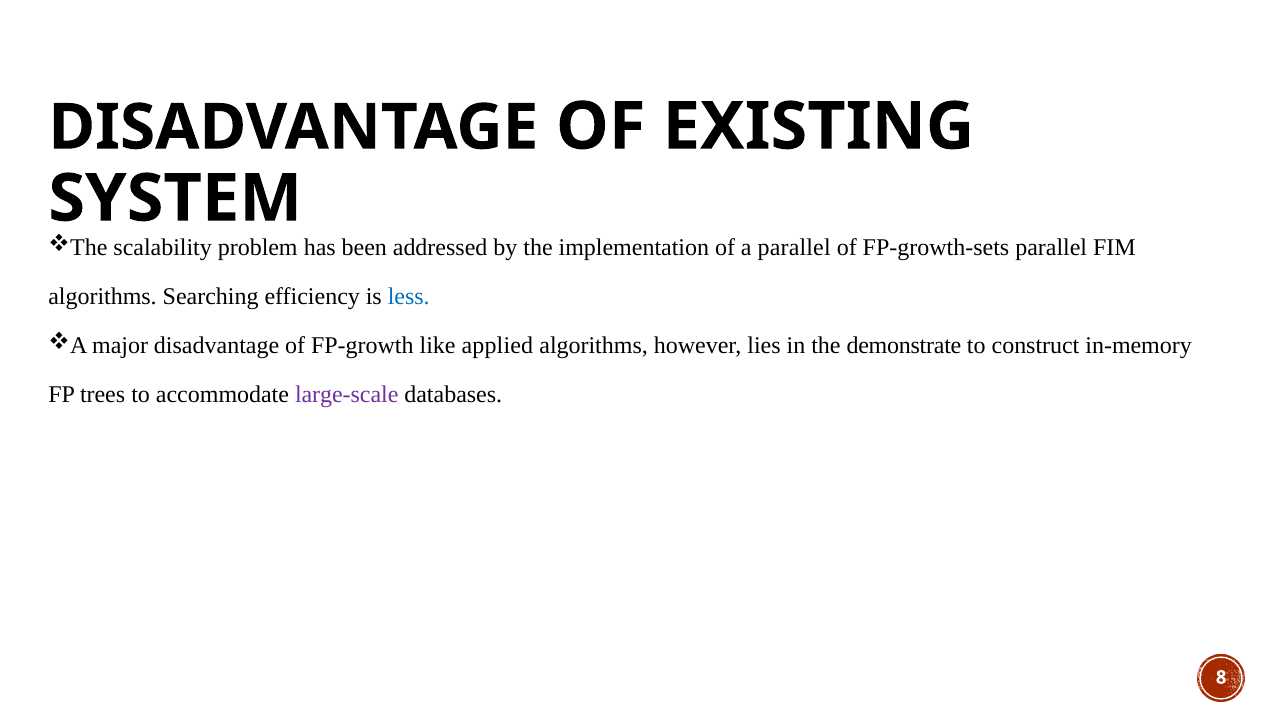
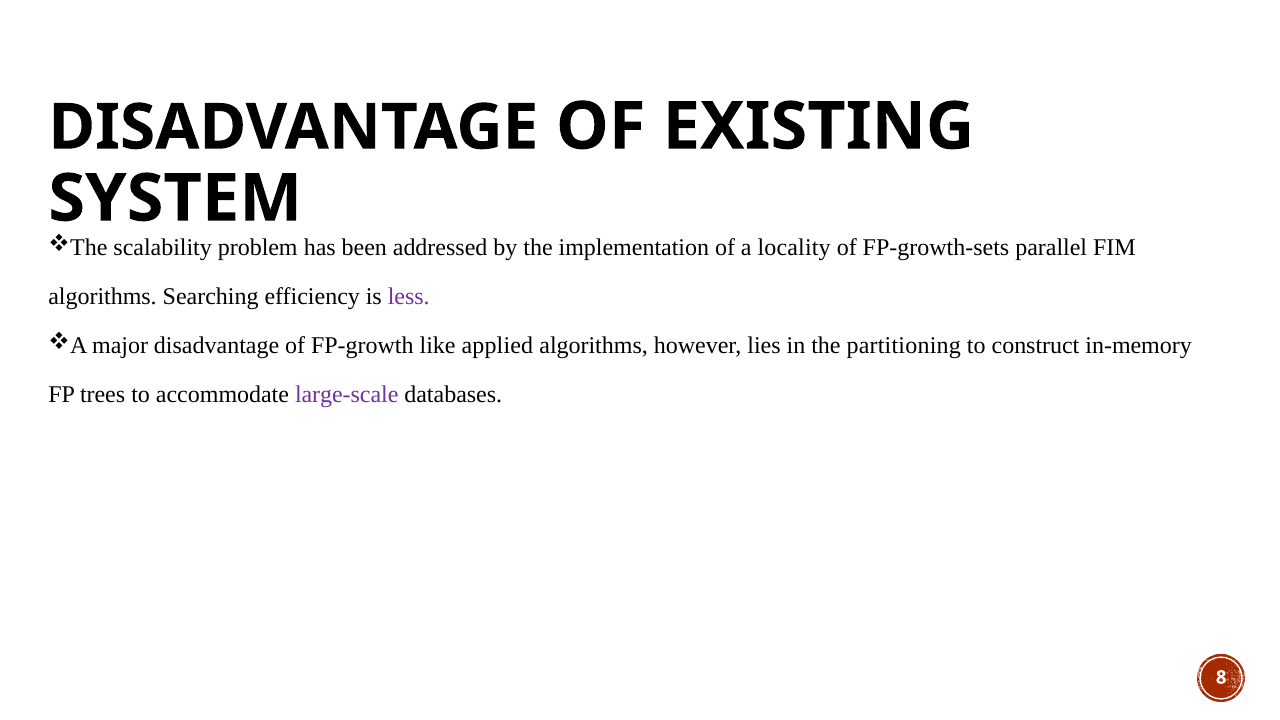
a parallel: parallel -> locality (794, 248)
less colour: blue -> purple (409, 297)
demonstrate: demonstrate -> partitioning (904, 346)
